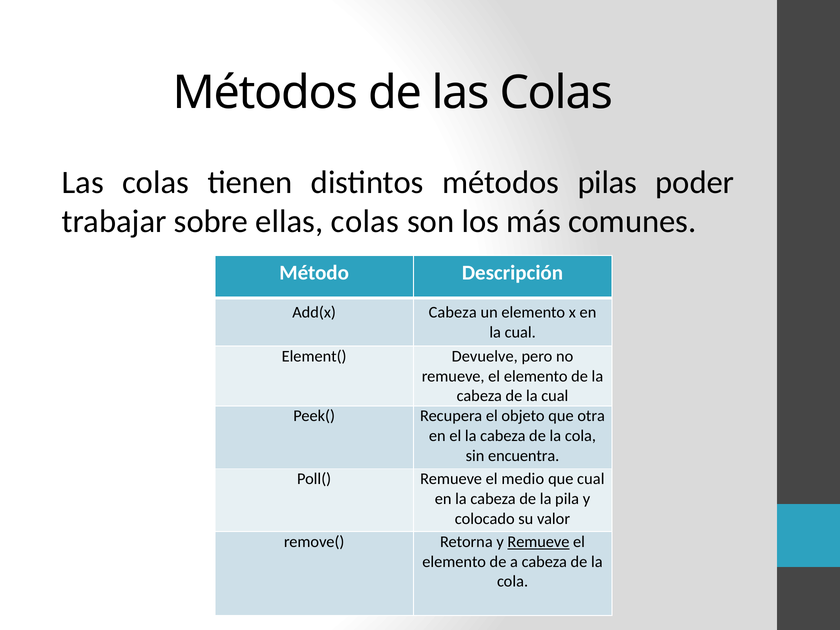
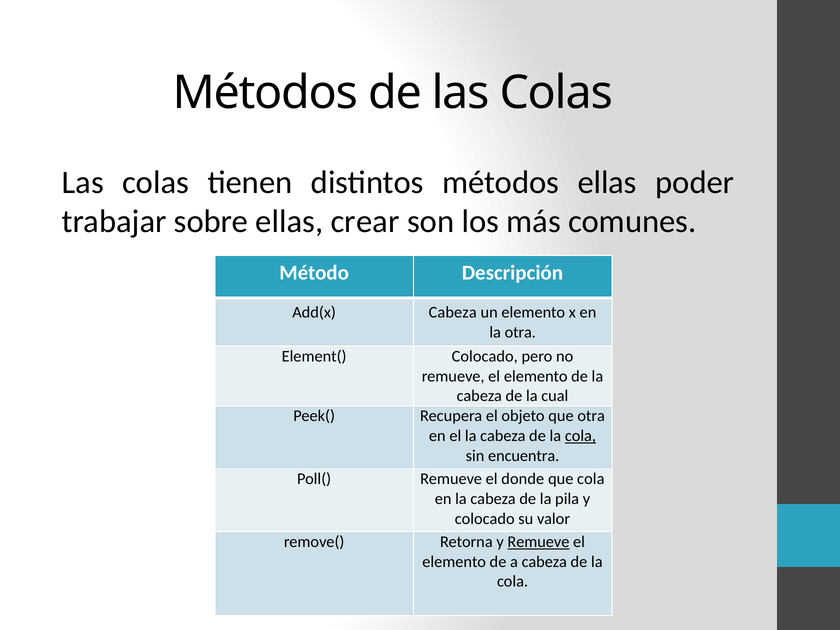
métodos pilas: pilas -> ellas (607, 182)
ellas colas: colas -> crear (365, 222)
cual: cual -> otra (520, 332)
Element( Devuelve: Devuelve -> Colocado (485, 356)
cola underline: none -> present (580, 436)
medio: medio -> donde (523, 479)
que cual: cual -> cola (591, 479)
